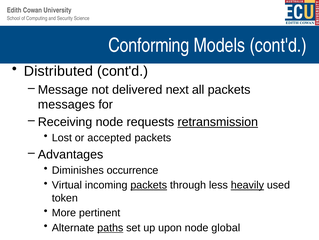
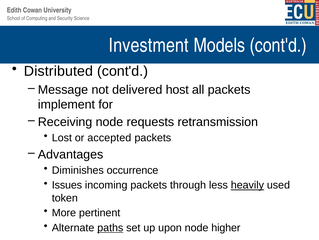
Conforming: Conforming -> Investment (149, 45)
next: next -> host (177, 89)
messages: messages -> implement (66, 104)
retransmission underline: present -> none (218, 122)
Virtual: Virtual -> Issues (67, 185)
packets underline: present -> none (149, 185)
global: global -> higher (226, 227)
